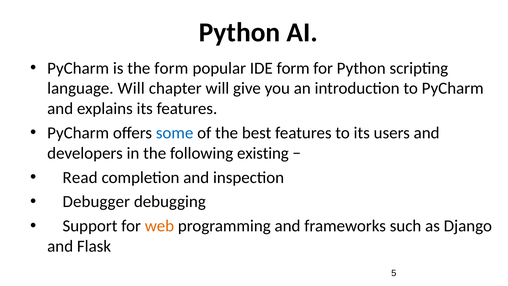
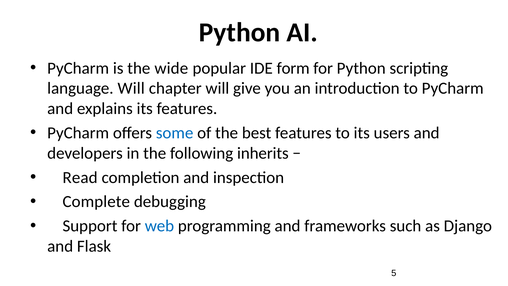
the form: form -> wide (171, 68)
existing: existing -> inherits (263, 154)
Debugger: Debugger -> Complete (96, 202)
web colour: orange -> blue (159, 227)
